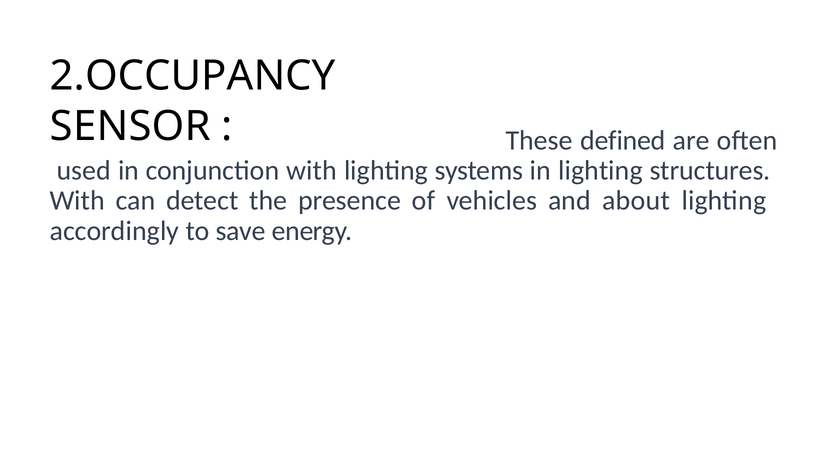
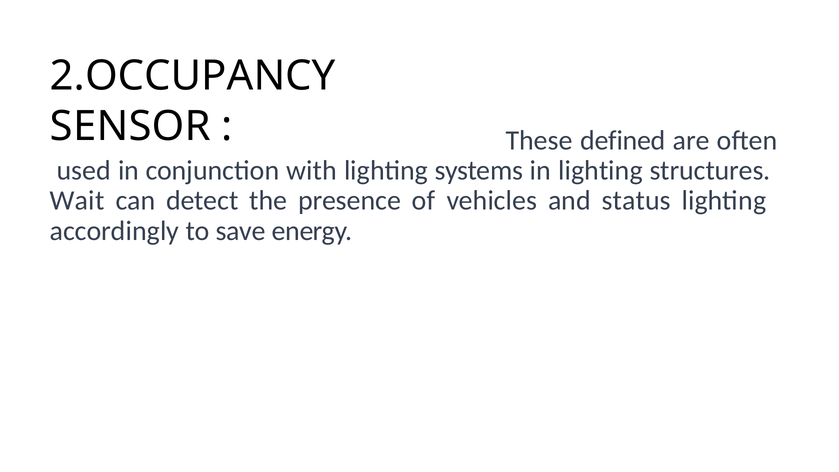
With: With -> Wait (77, 201)
about: about -> status (636, 201)
